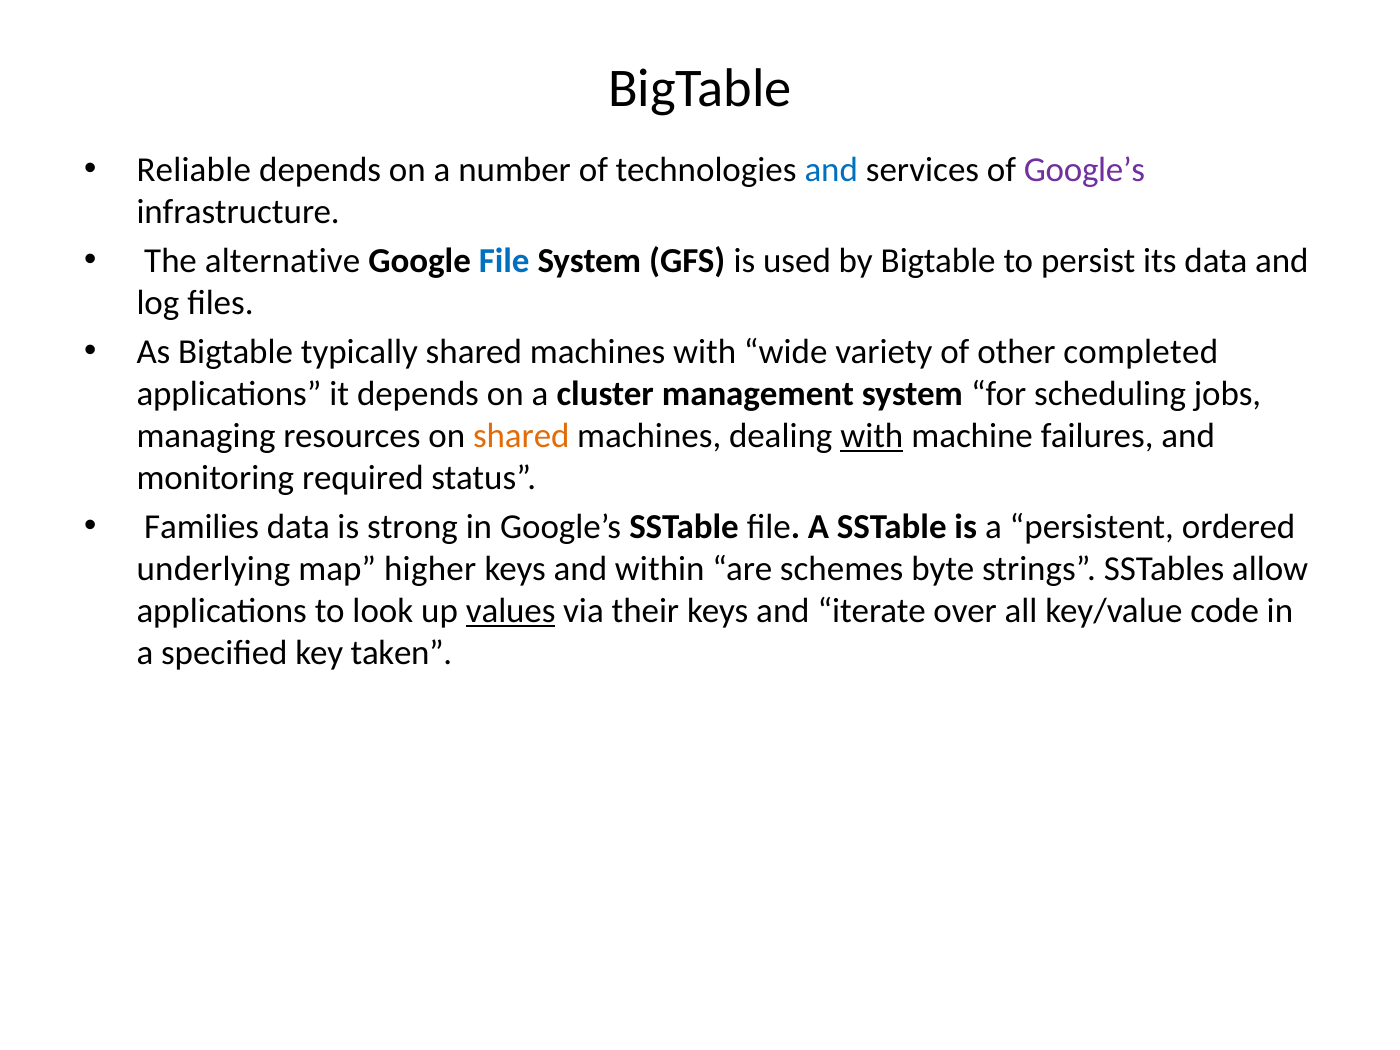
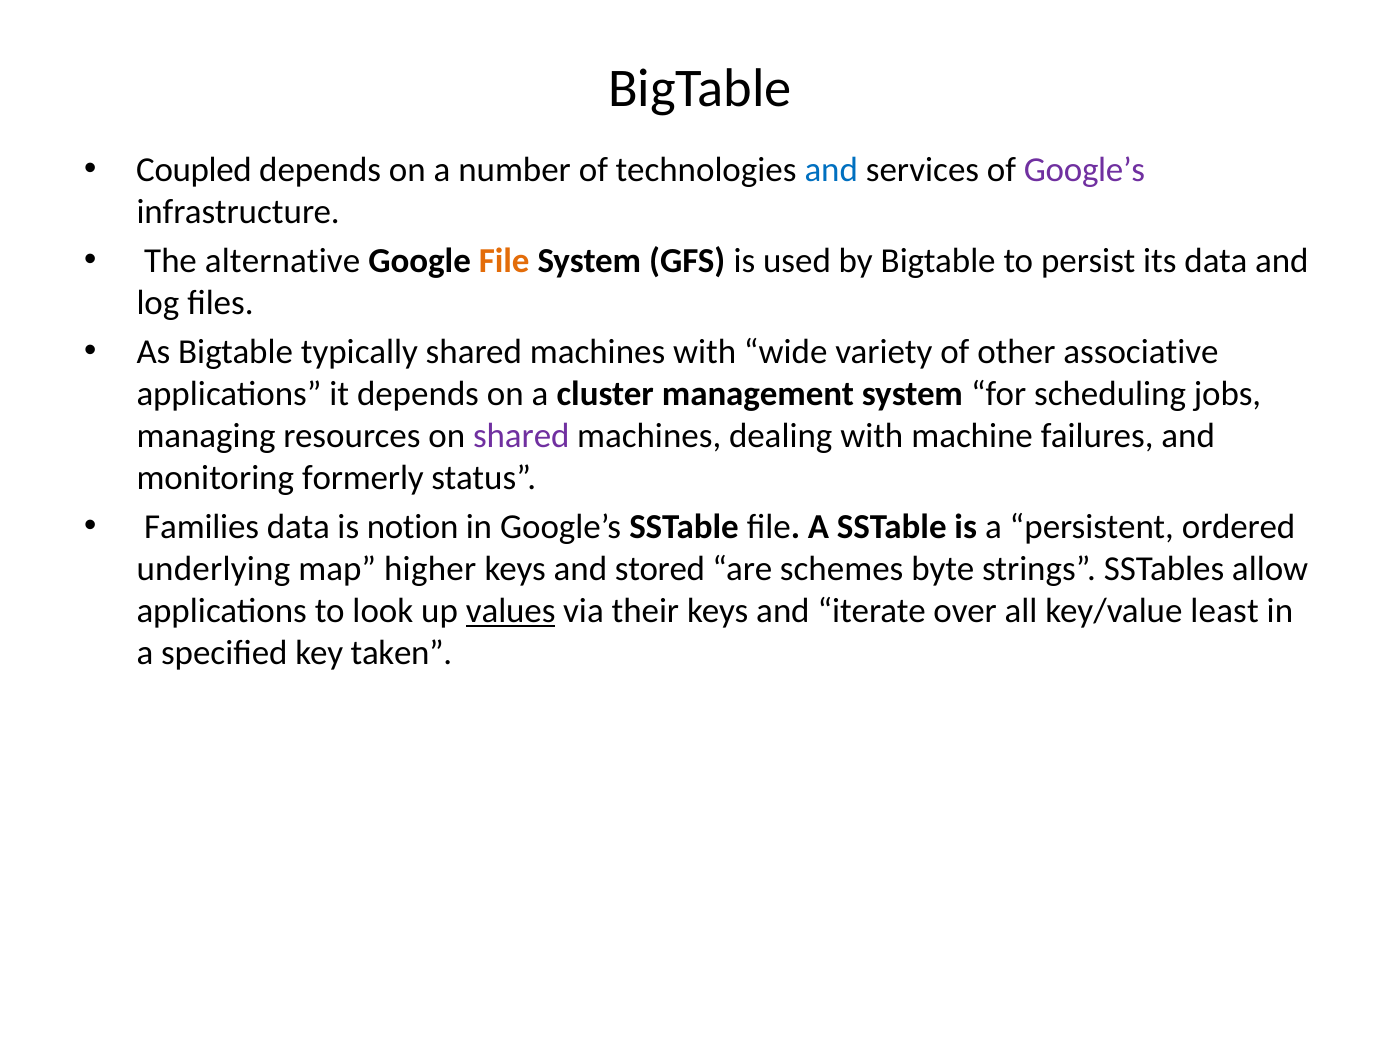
Reliable: Reliable -> Coupled (194, 170)
File colour: blue -> orange (504, 261)
completed: completed -> associative (1141, 352)
shared colour: orange -> purple (521, 436)
with underline: present -> none (872, 436)
required: required -> formerly (363, 478)
strong: strong -> notion (413, 527)
within: within -> stored (660, 569)
code: code -> least (1225, 611)
